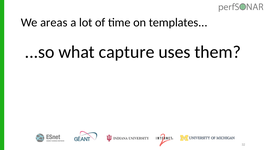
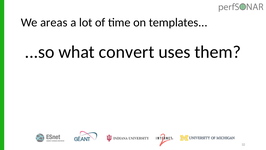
capture: capture -> convert (127, 52)
